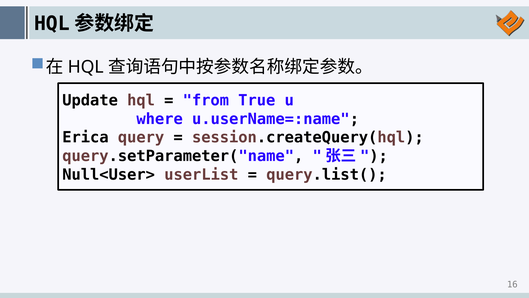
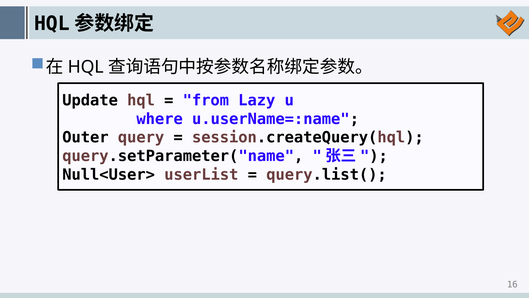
True: True -> Lazy (257, 100)
Erica: Erica -> Outer (85, 137)
